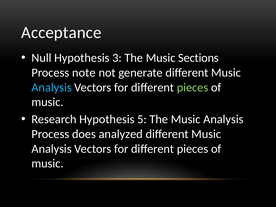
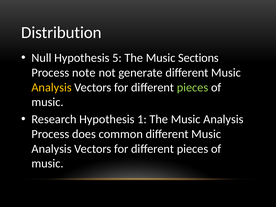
Acceptance: Acceptance -> Distribution (61, 32)
3: 3 -> 5 (117, 58)
Analysis colour: light blue -> yellow (52, 87)
5: 5 -> 1 (142, 119)
analyzed: analyzed -> common (121, 134)
